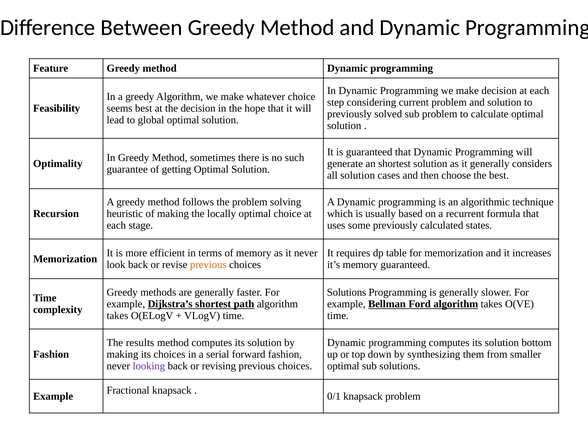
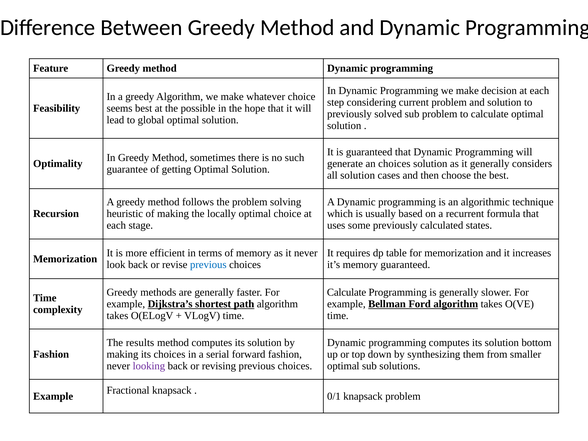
the decision: decision -> possible (198, 108)
an shortest: shortest -> choices (394, 164)
previous colour: orange -> blue (208, 265)
Solutions: Solutions -> Calculate (347, 292)
